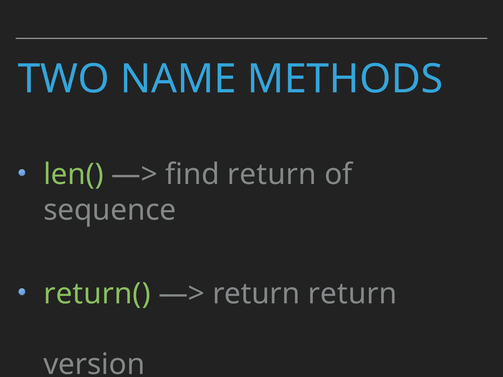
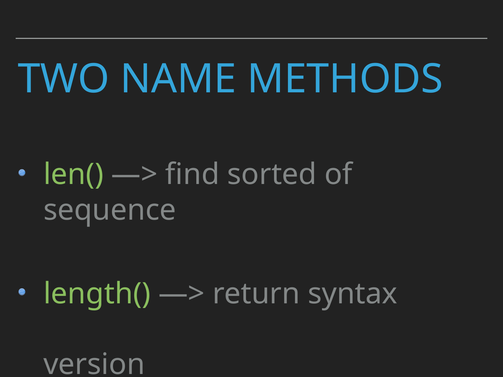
find return: return -> sorted (272, 175)
return(: return( -> length( (97, 294)
return return: return -> syntax (353, 294)
